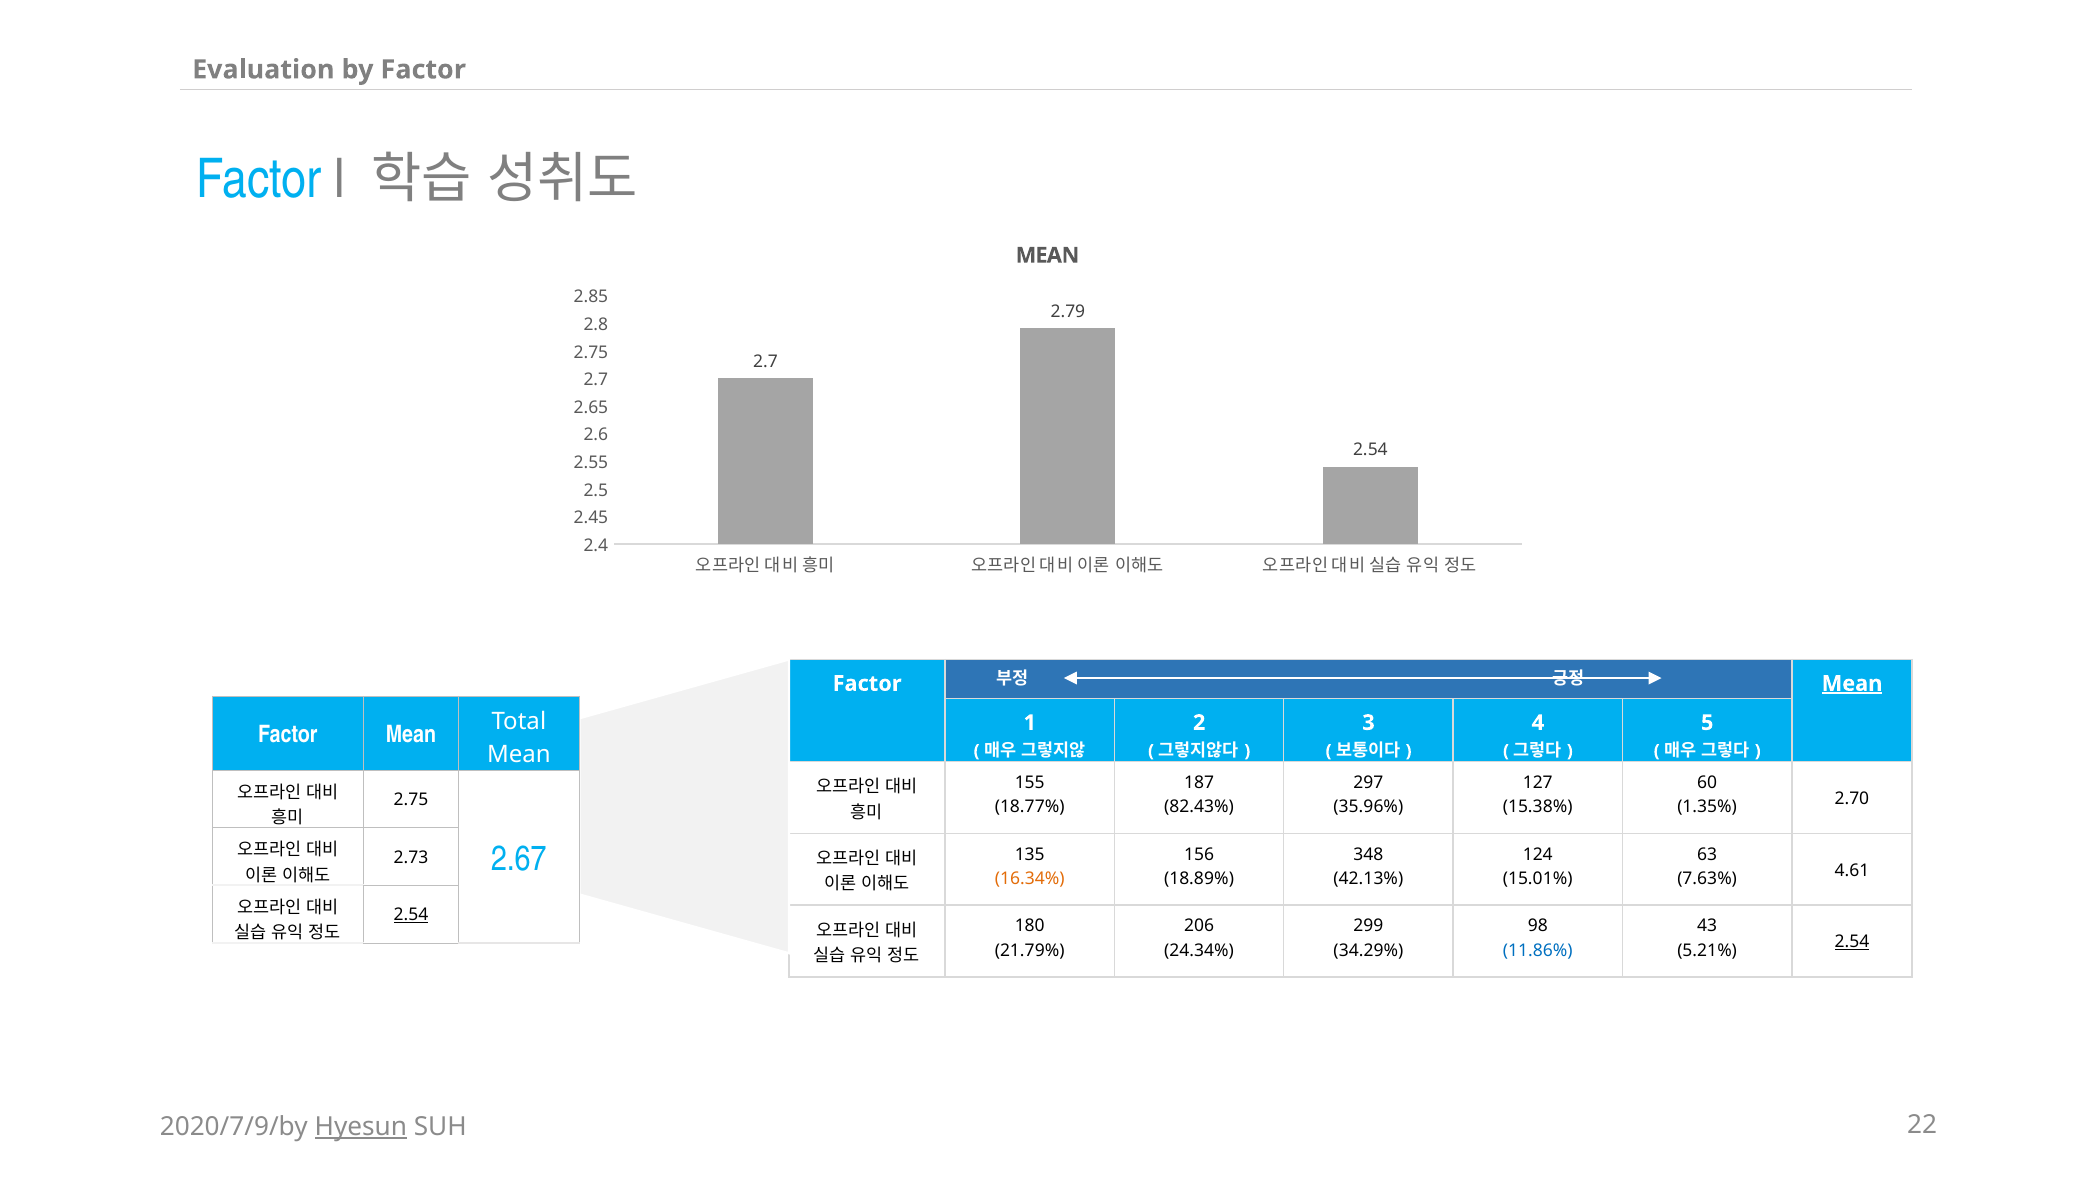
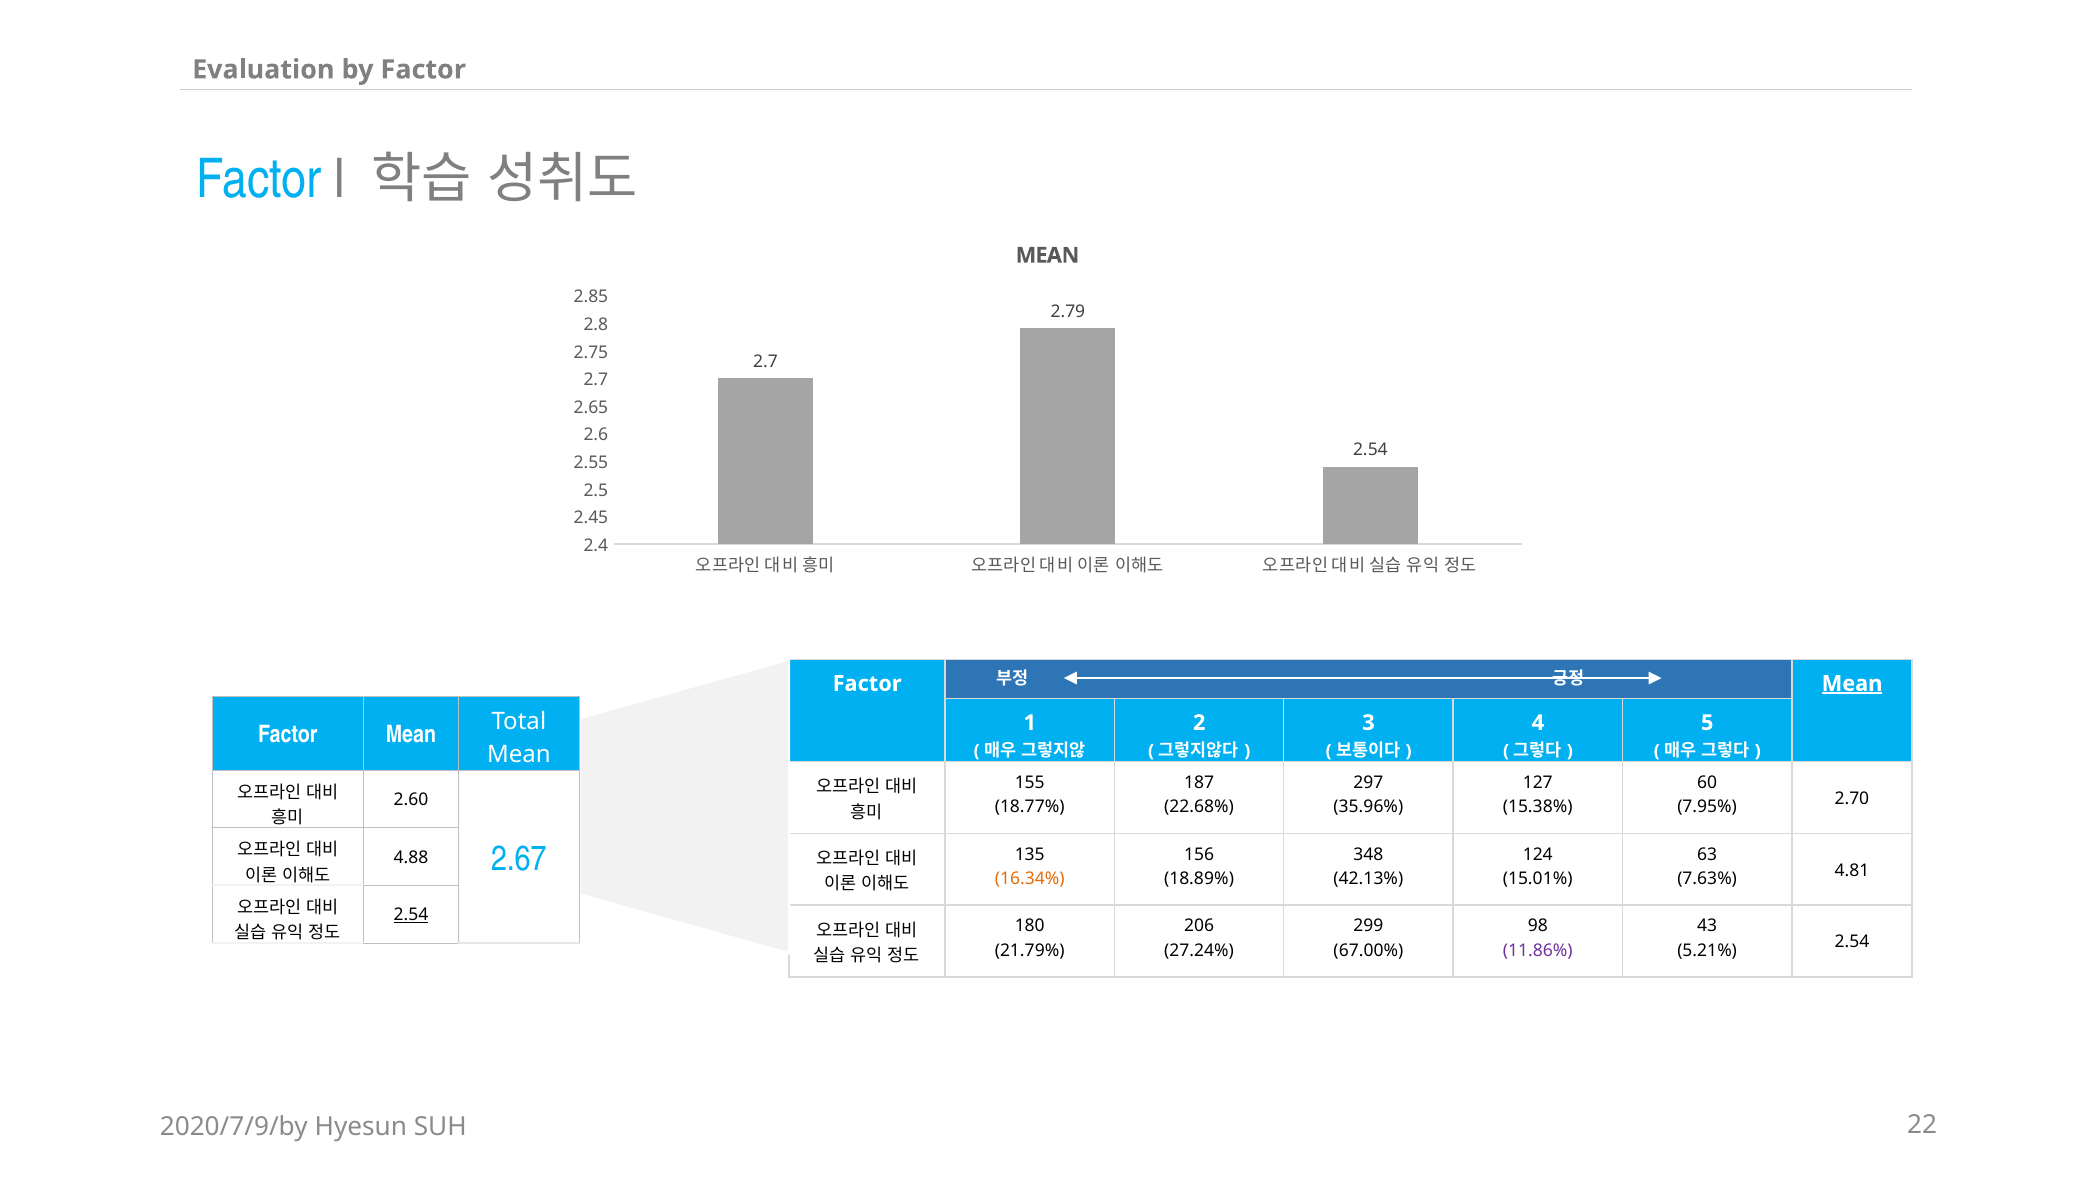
2.75: 2.75 -> 2.60 (411, 799)
82.43%: 82.43% -> 22.68% (1199, 807)
1.35%: 1.35% -> 7.95% (1707, 807)
2.73: 2.73 -> 4.88 (411, 857)
4.61: 4.61 -> 4.81 (1852, 870)
24.34%: 24.34% -> 27.24% (1199, 950)
34.29%: 34.29% -> 67.00% (1368, 950)
11.86% colour: blue -> purple (1538, 950)
2.54 underline: present -> none (1852, 942)
Hyesun underline: present -> none (361, 1126)
